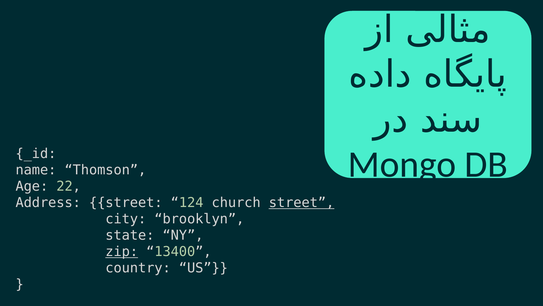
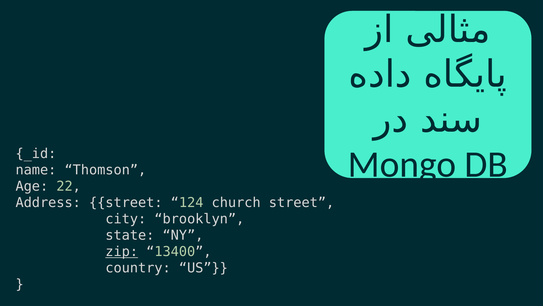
street underline: present -> none (302, 202)
